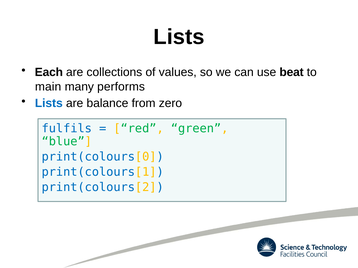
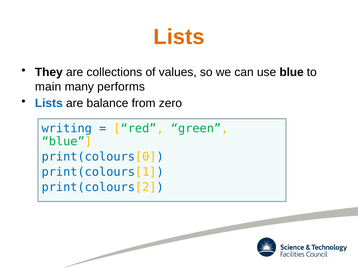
Lists colour: black -> orange (179, 37)
Each: Each -> They (49, 72)
use beat: beat -> blue (292, 72)
fulfils: fulfils -> writing (67, 129)
